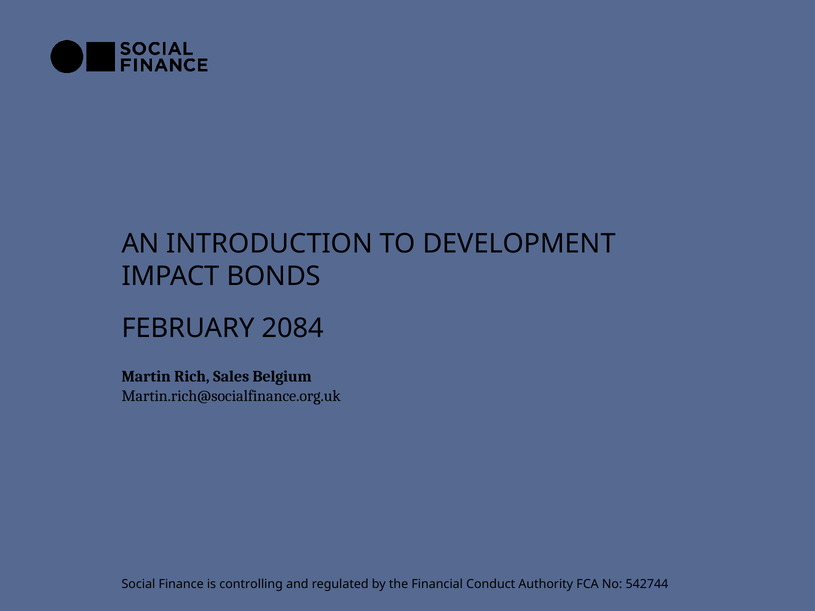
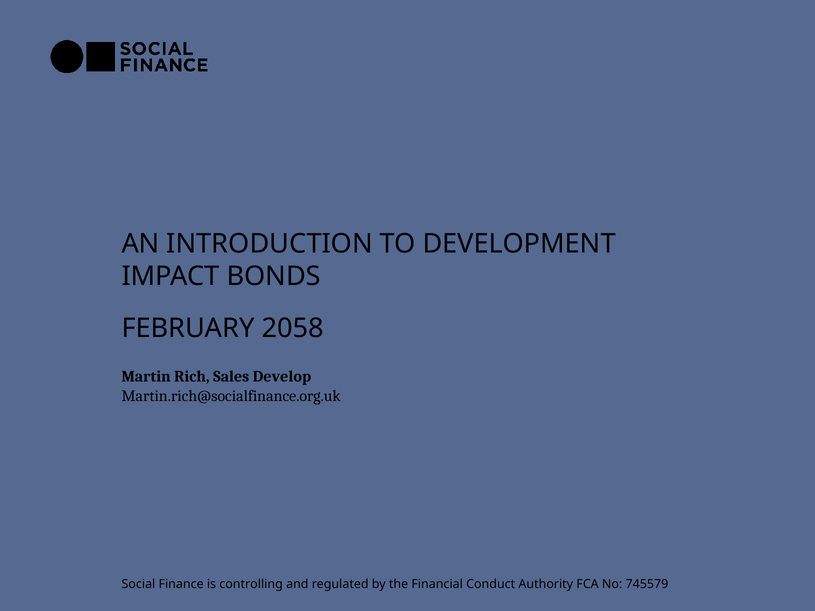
2084: 2084 -> 2058 (293, 329)
Belgium: Belgium -> Develop (282, 377)
542744: 542744 -> 745579 (647, 585)
